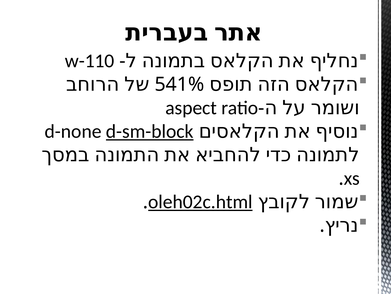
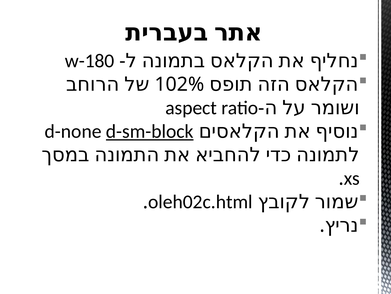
w-110: w-110 -> w-180 (90, 61)
541%: 541% -> 102% (179, 84)
oleh02c.html underline: present -> none (200, 201)
